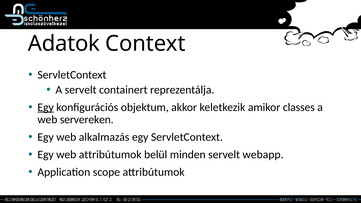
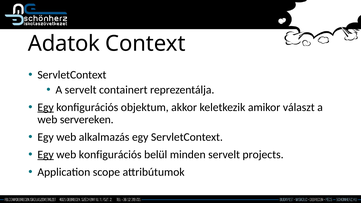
classes: classes -> választ (299, 107)
Egy underline: none -> present (46, 155)
web attribútumok: attribútumok -> konfigurációs (110, 155)
webapp: webapp -> projects (263, 155)
